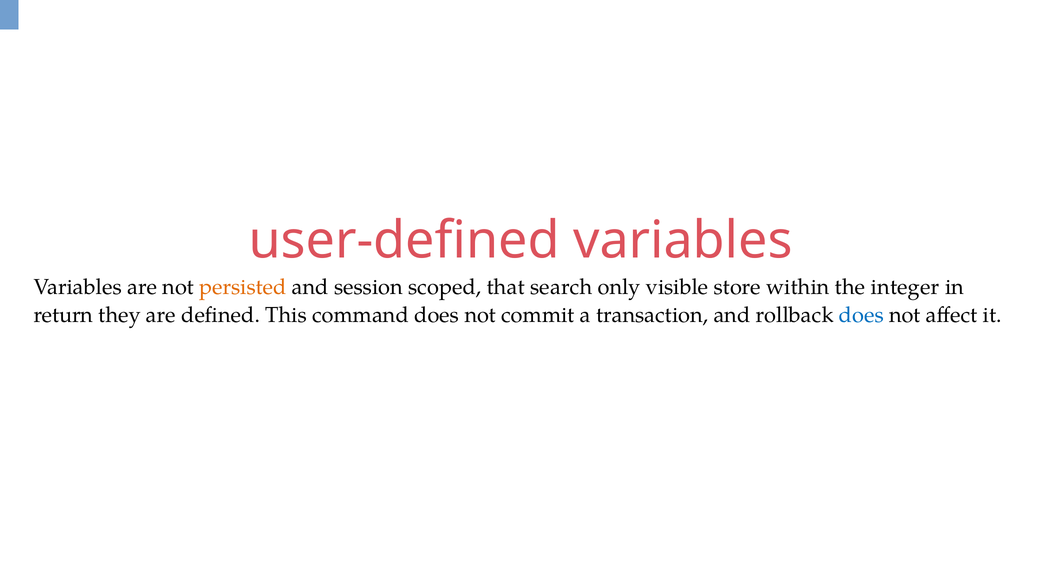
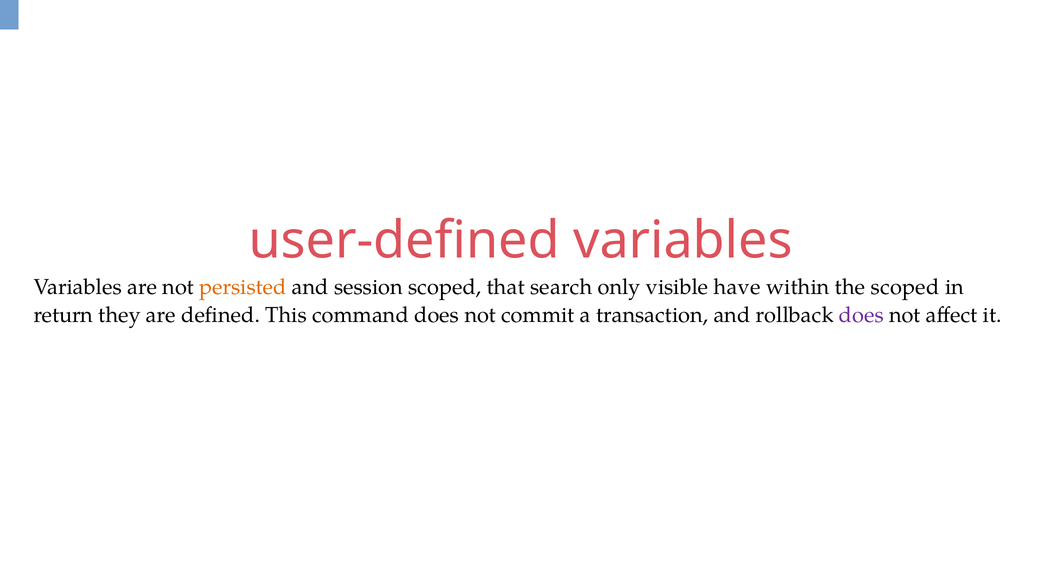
store: store -> have (737, 287)
the integer: integer -> scoped (905, 287)
does colour: blue -> purple (861, 315)
